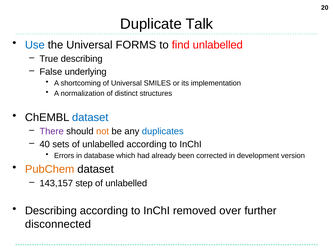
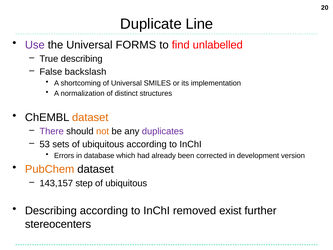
Talk: Talk -> Line (199, 24)
Use colour: blue -> purple (35, 45)
underlying: underlying -> backslash (86, 72)
dataset colour: blue -> orange (90, 117)
duplicates colour: blue -> purple (163, 131)
40: 40 -> 53 (45, 144)
sets of unlabelled: unlabelled -> ubiquitous (103, 144)
unlabelled: unlabelled -> ubiquitous (126, 183)
over: over -> exist (230, 211)
disconnected: disconnected -> stereocenters (58, 224)
